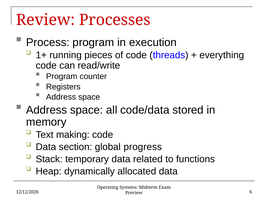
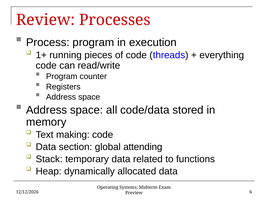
progress: progress -> attending (143, 147)
